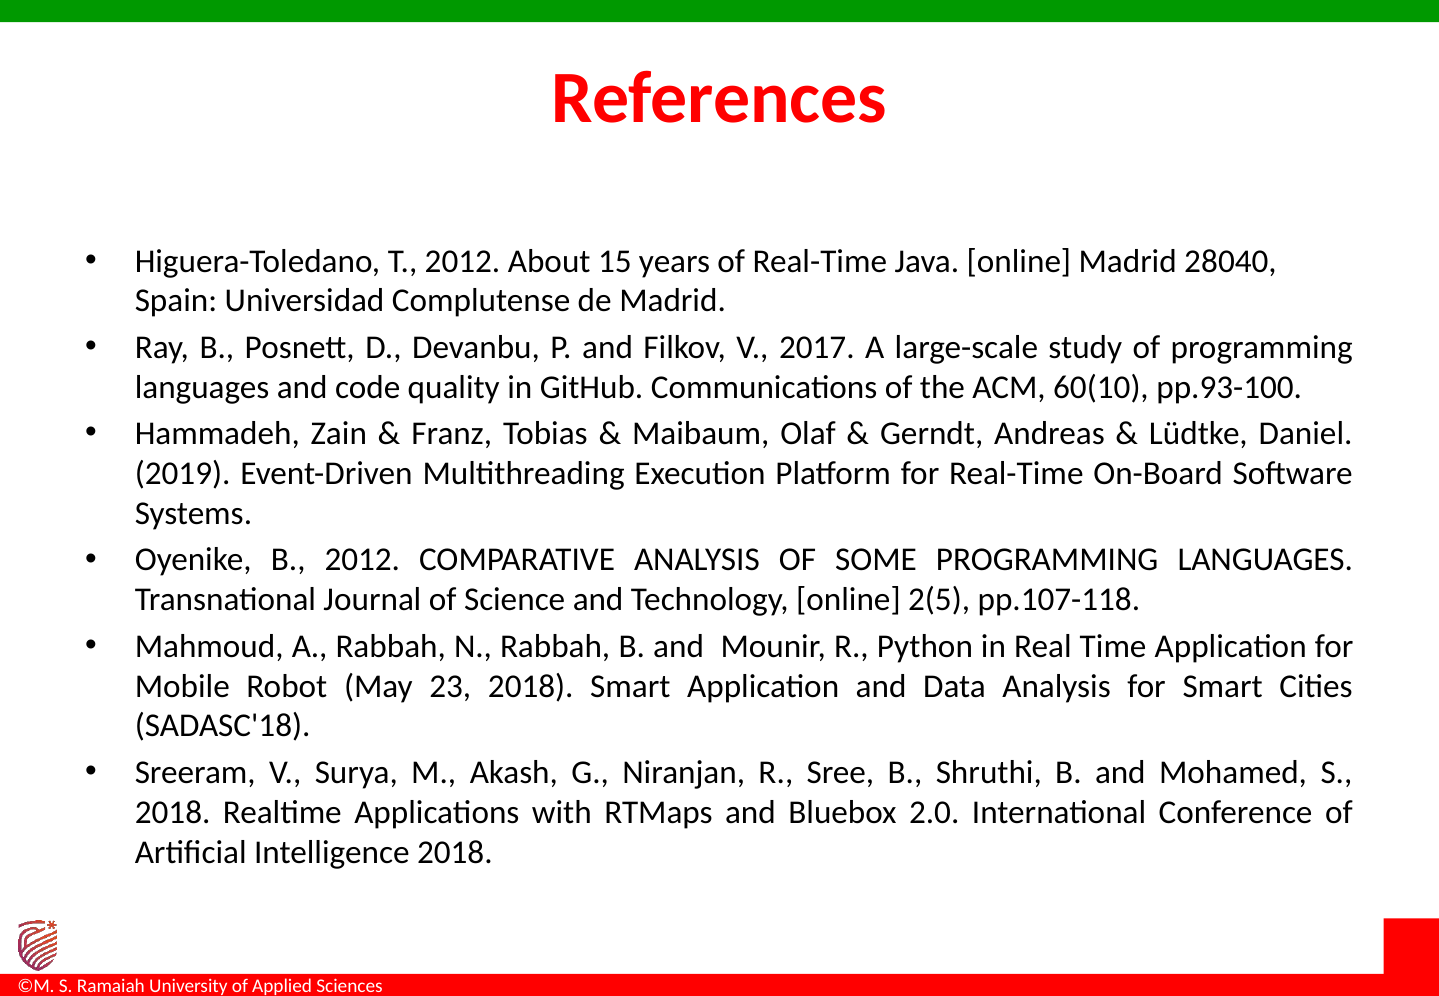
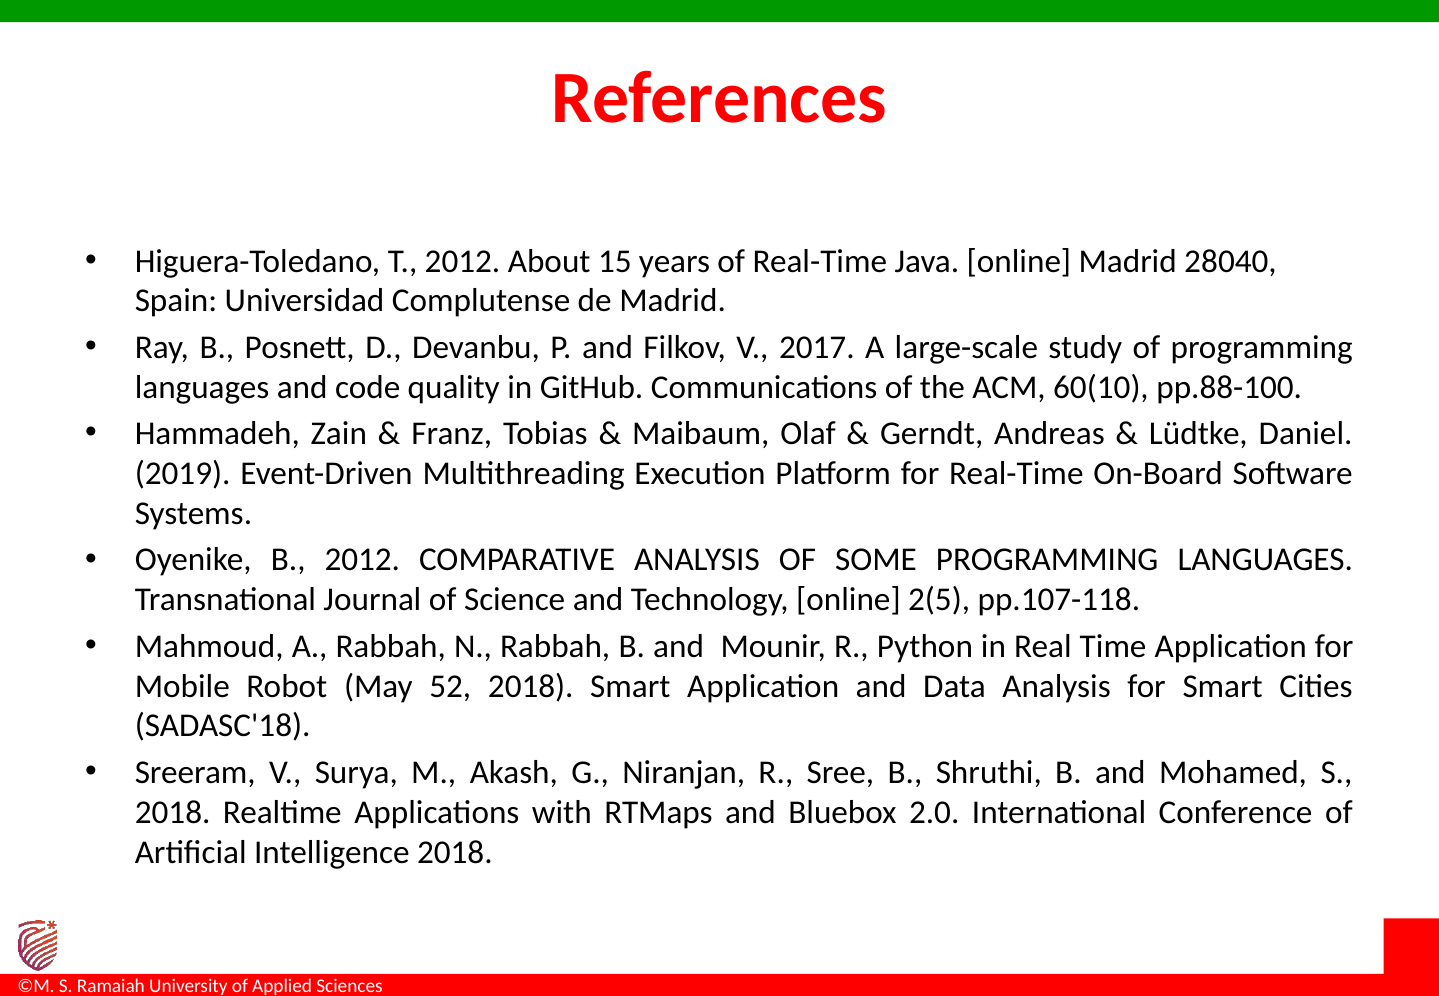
pp.93-100: pp.93-100 -> pp.88-100 (1229, 387)
May 23: 23 -> 52 (450, 686)
